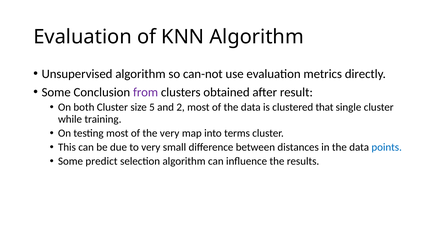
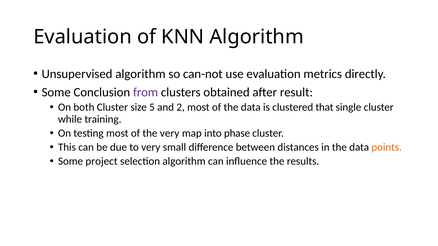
terms: terms -> phase (237, 133)
points colour: blue -> orange (387, 147)
predict: predict -> project (102, 162)
